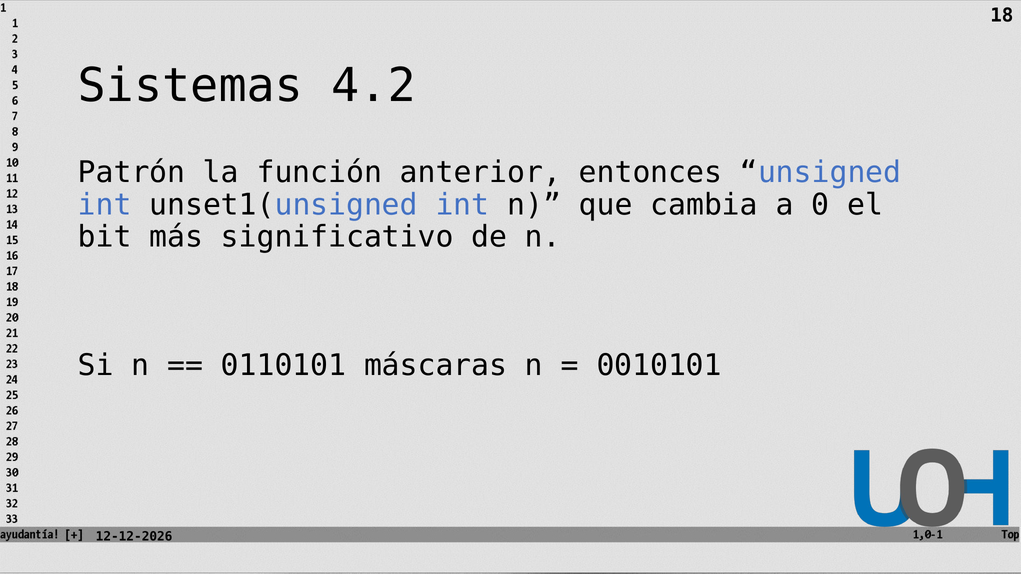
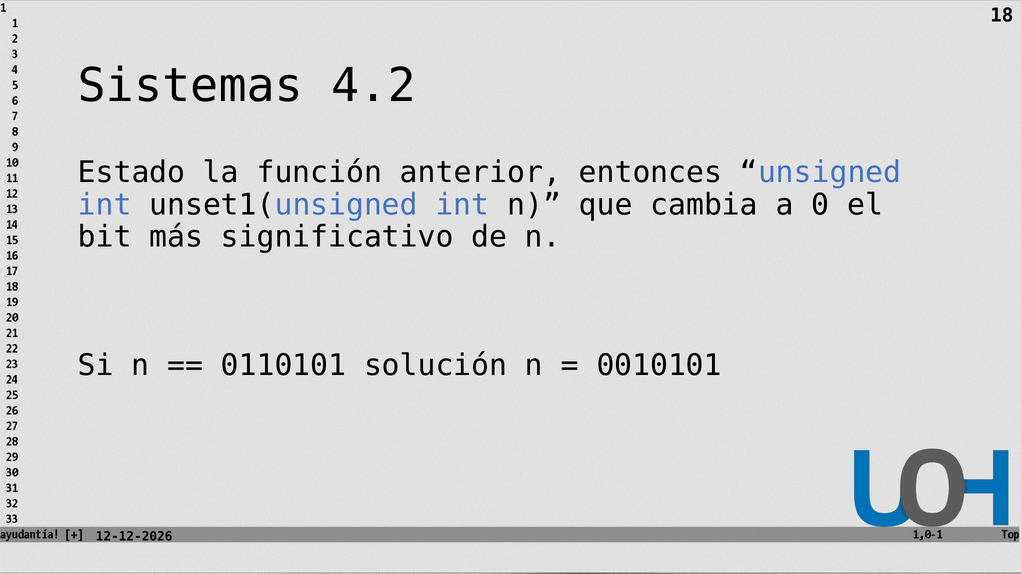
Patrón: Patrón -> Estado (132, 173)
máscaras: máscaras -> solución (436, 365)
